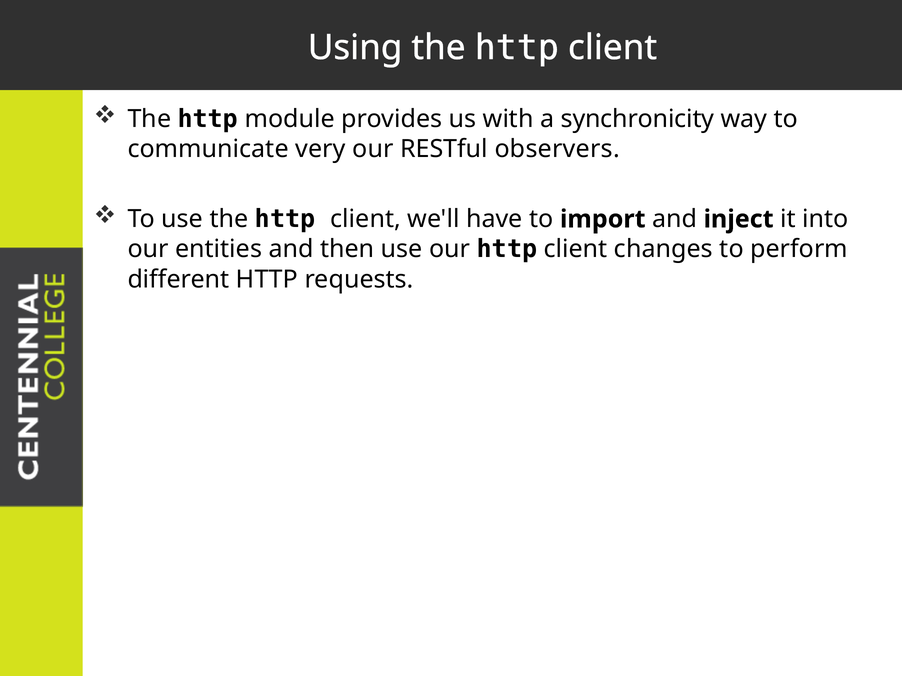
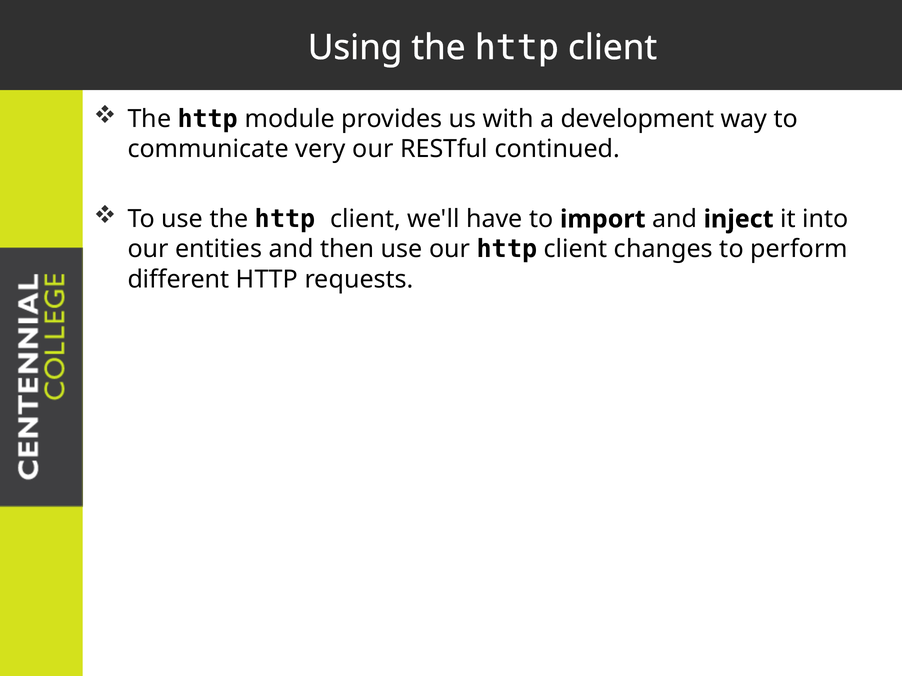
synchronicity: synchronicity -> development (637, 119)
observers: observers -> continued (557, 149)
